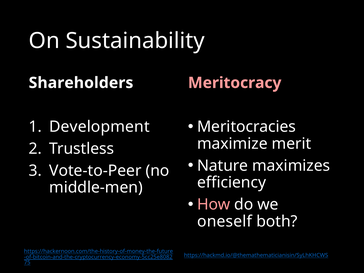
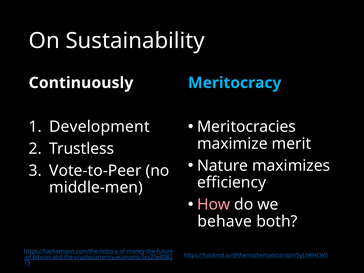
Shareholders: Shareholders -> Continuously (81, 83)
Meritocracy colour: pink -> light blue (235, 83)
oneself: oneself -> behave (225, 221)
